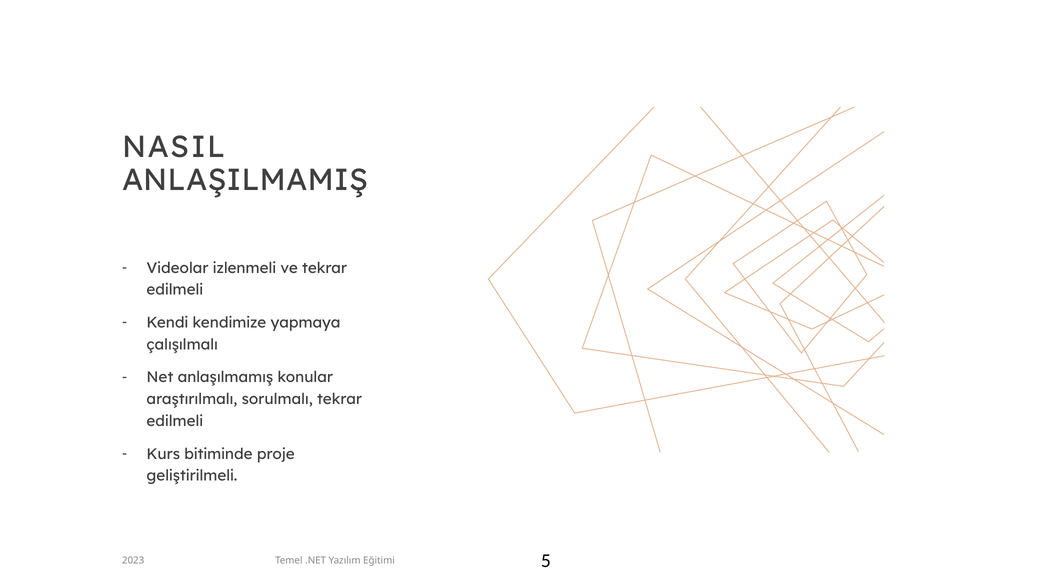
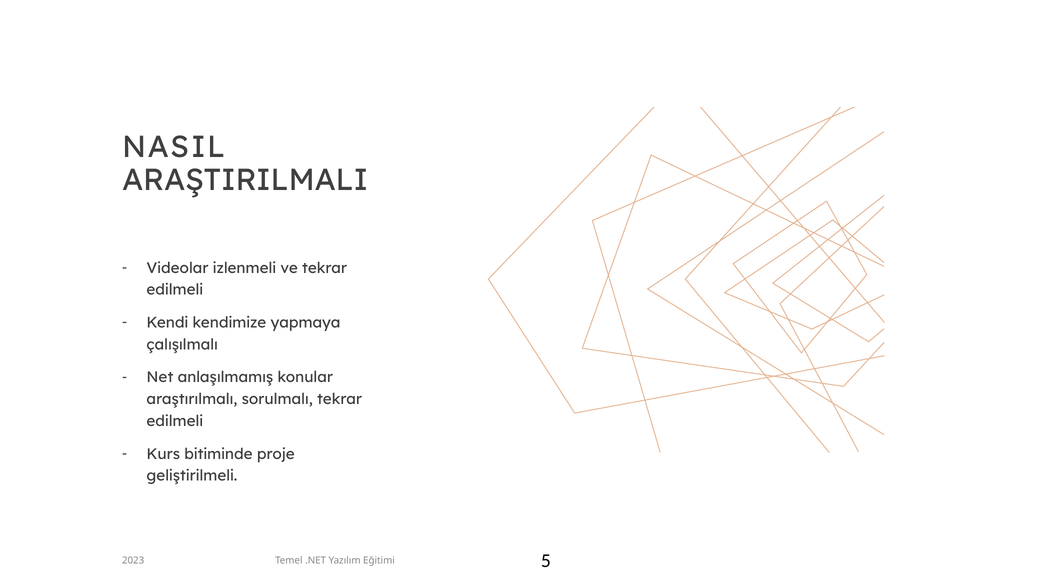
ANLAŞILMAMIŞ: ANLAŞILMAMIŞ -> ARAŞTIRILMALI (245, 180)
